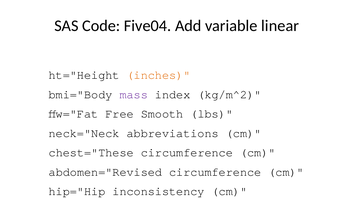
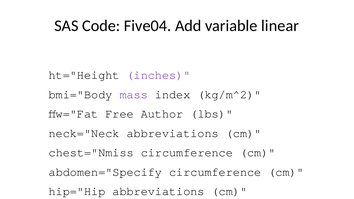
inches colour: orange -> purple (159, 75)
Smooth: Smooth -> Author (162, 114)
chest="These: chest="These -> chest="Nmiss (91, 153)
abdomen="Revised: abdomen="Revised -> abdomen="Specify (105, 172)
hip="Hip inconsistency: inconsistency -> abbreviations (159, 191)
